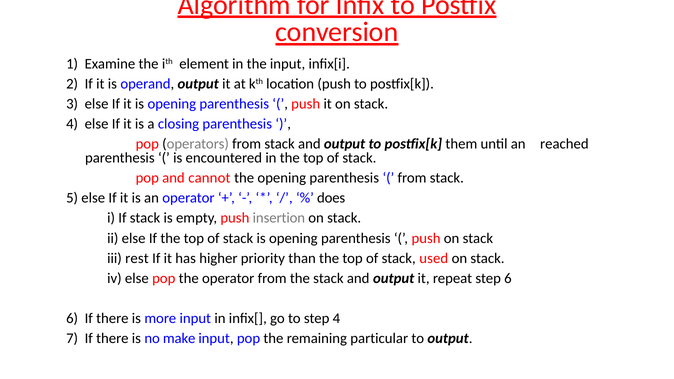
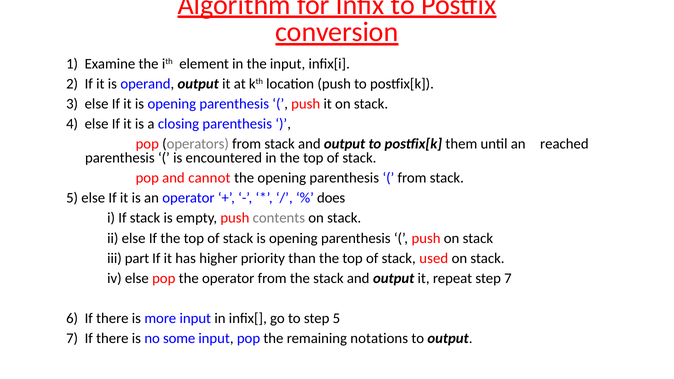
insertion: insertion -> contents (279, 218)
rest: rest -> part (137, 258)
step 6: 6 -> 7 (508, 278)
step 4: 4 -> 5 (336, 318)
make: make -> some (179, 338)
particular: particular -> notations (379, 338)
